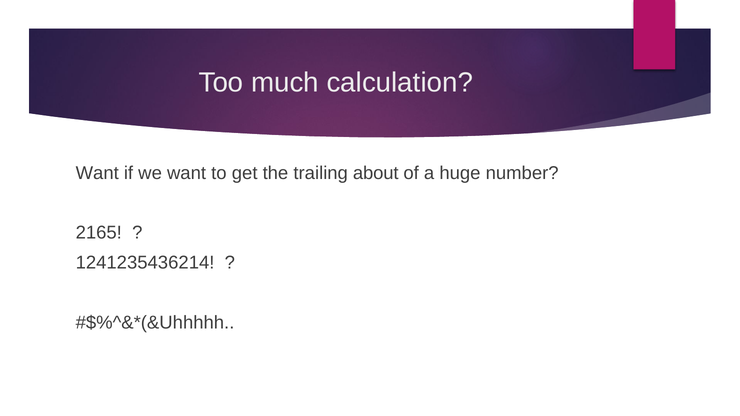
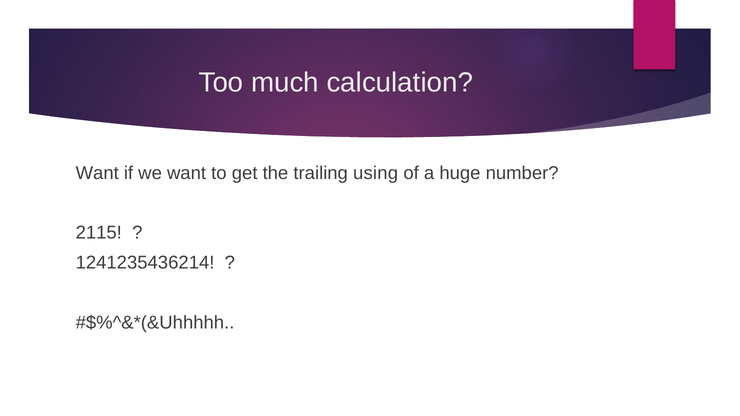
about: about -> using (376, 173)
2165: 2165 -> 2115 (99, 233)
